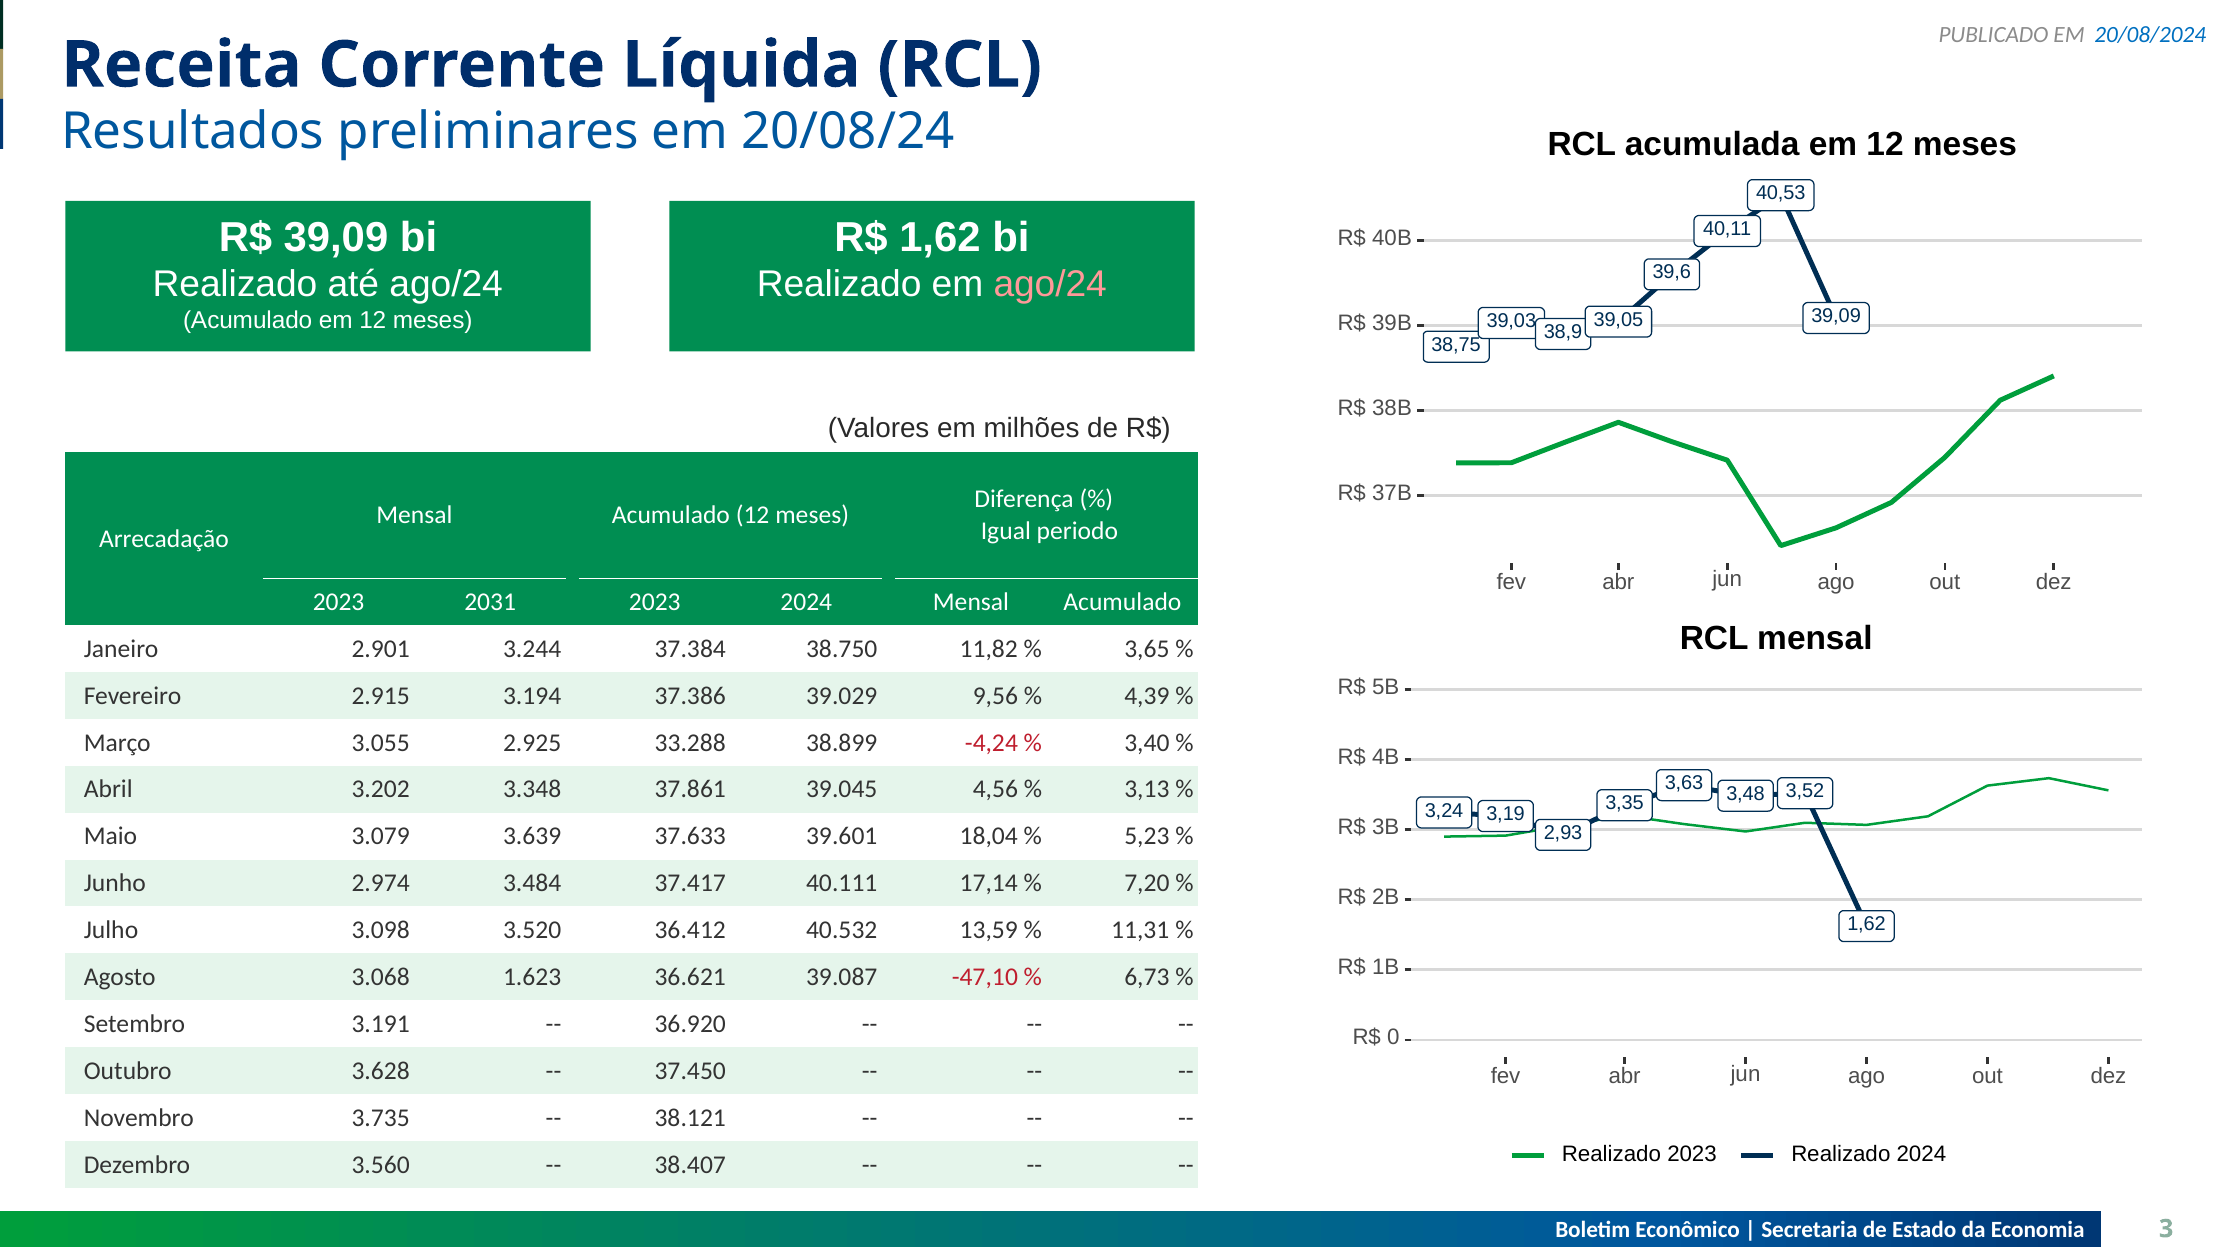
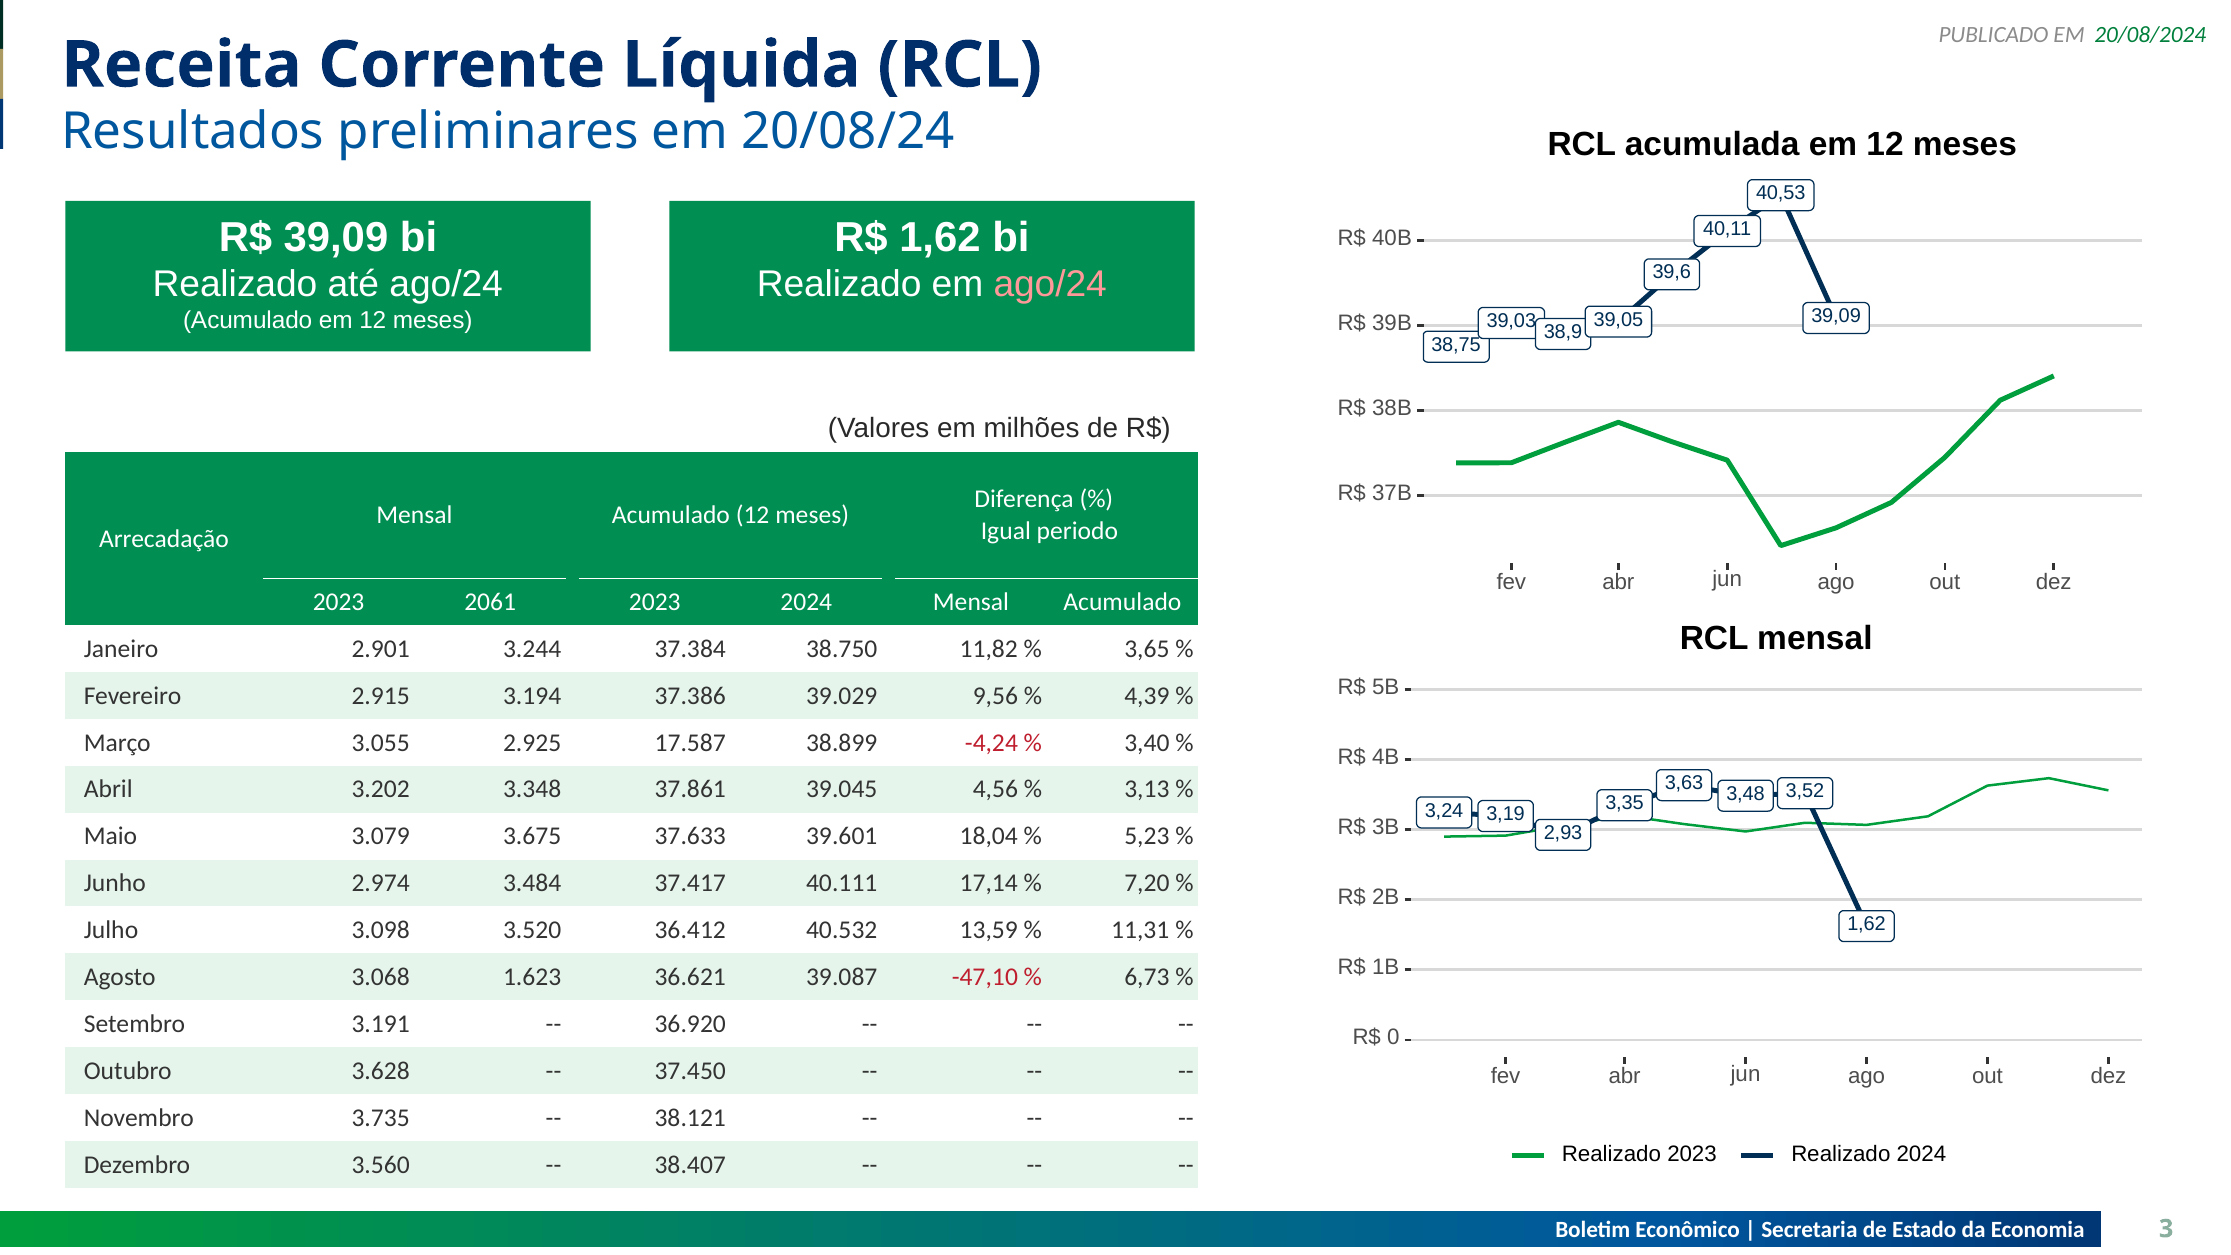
20/08/2024 colour: blue -> green (2150, 35)
2031: 2031 -> 2061 (490, 602)
33.288: 33.288 -> 17.587 (690, 743)
3.639: 3.639 -> 3.675 (532, 836)
